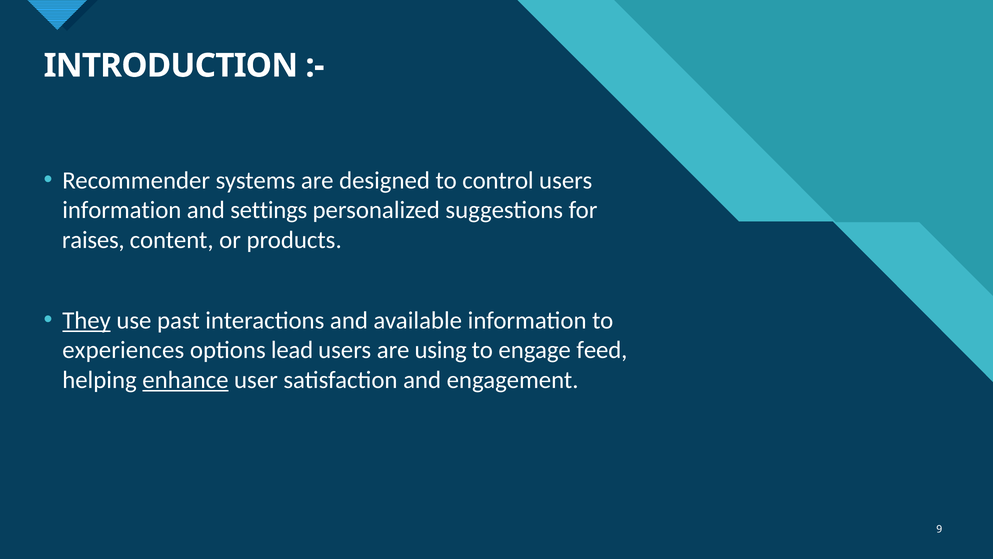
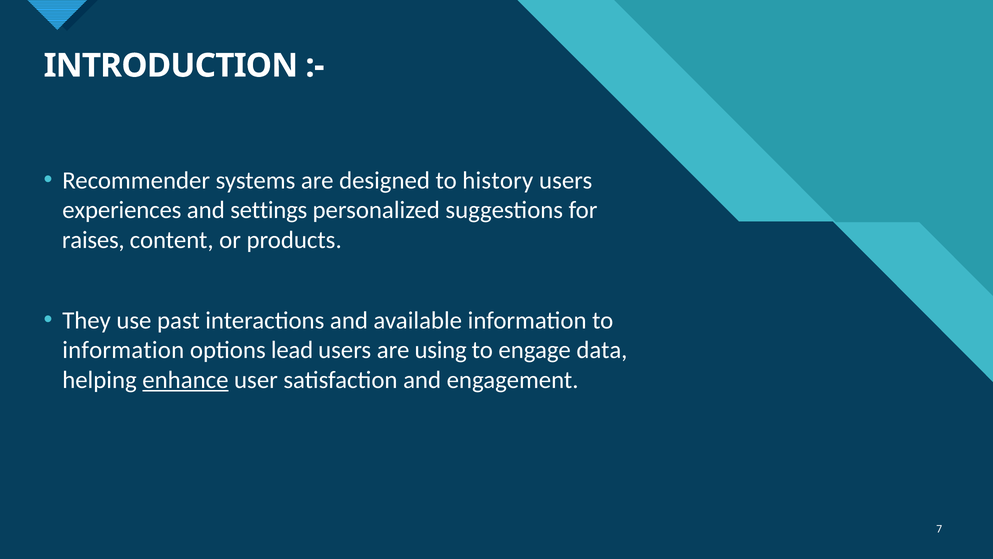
control: control -> history (498, 180)
information: information -> experiences (122, 210)
They underline: present -> none (87, 320)
experiences: experiences -> information (123, 350)
feed: feed -> data (602, 350)
9: 9 -> 7 (939, 529)
